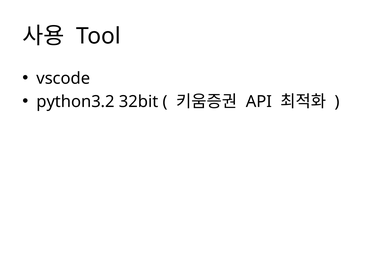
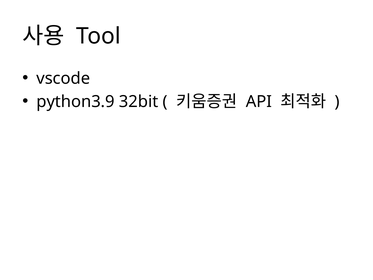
python3.2: python3.2 -> python3.9 (76, 101)
